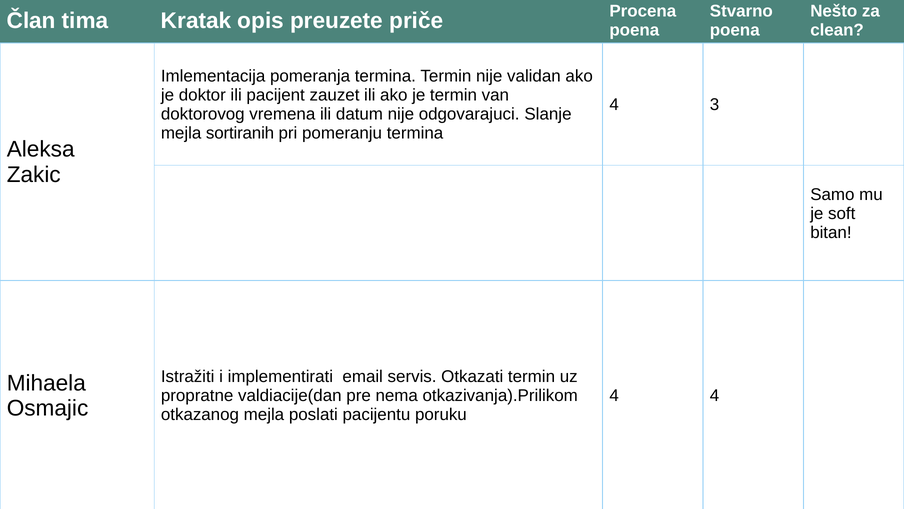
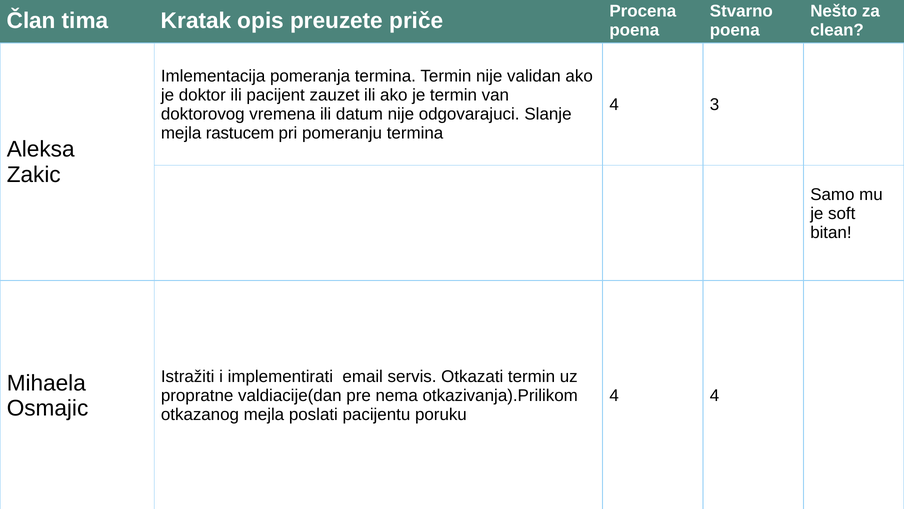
sortiranih: sortiranih -> rastucem (240, 133)
